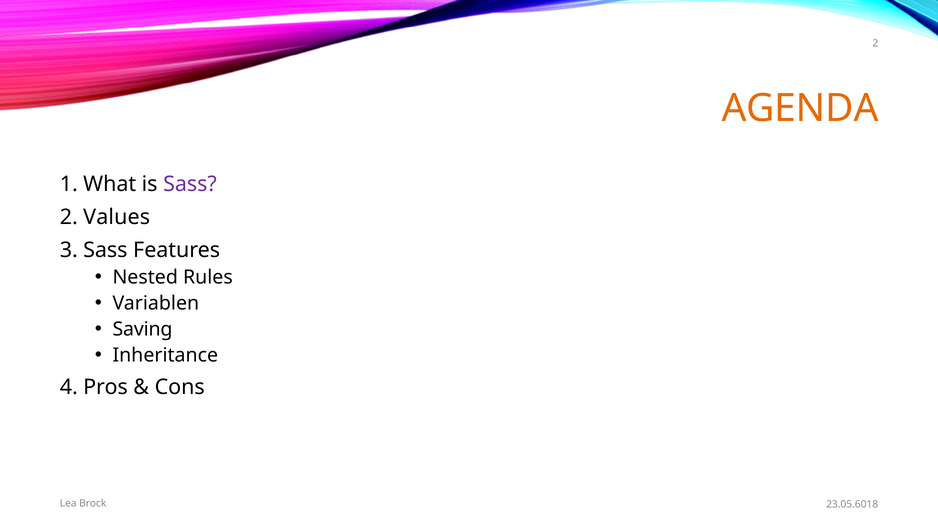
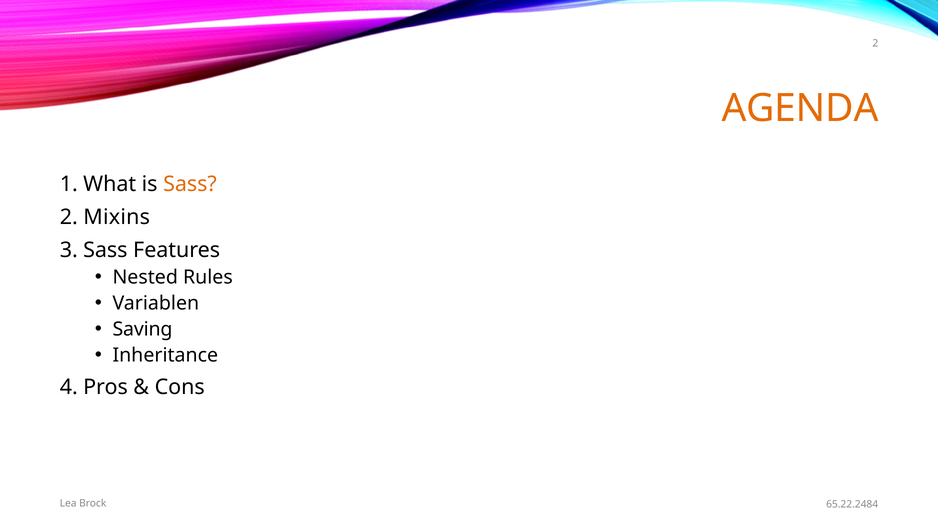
Sass colour: purple -> orange (190, 184)
Values: Values -> Mixins (117, 217)
23.05.6018: 23.05.6018 -> 65.22.2484 (852, 504)
